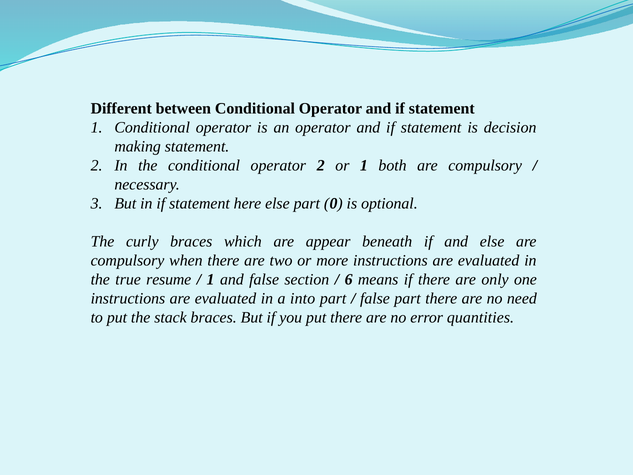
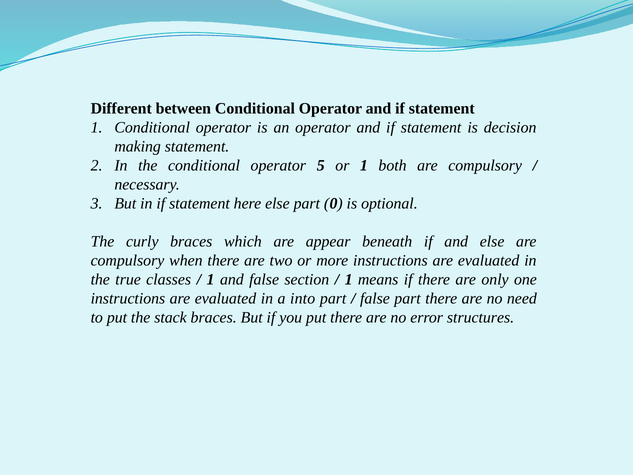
operator 2: 2 -> 5 (321, 166)
resume: resume -> classes (169, 280)
6: 6 -> 1 (349, 280)
quantities: quantities -> structures (481, 318)
